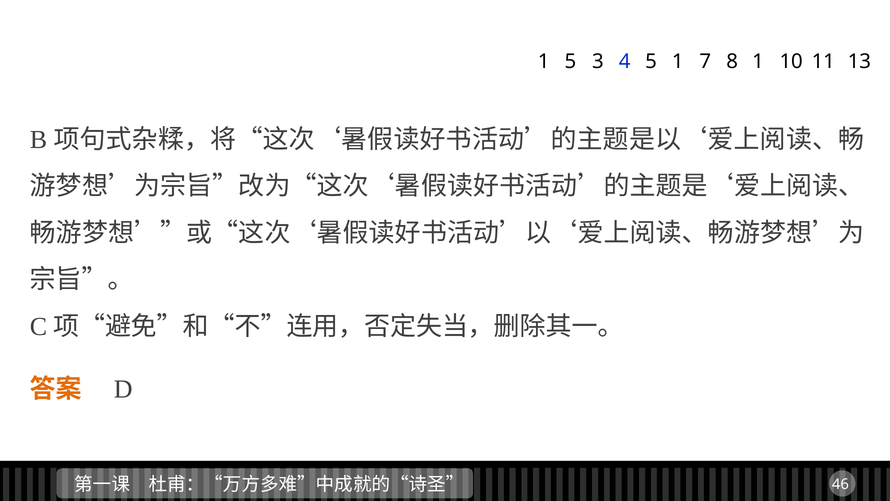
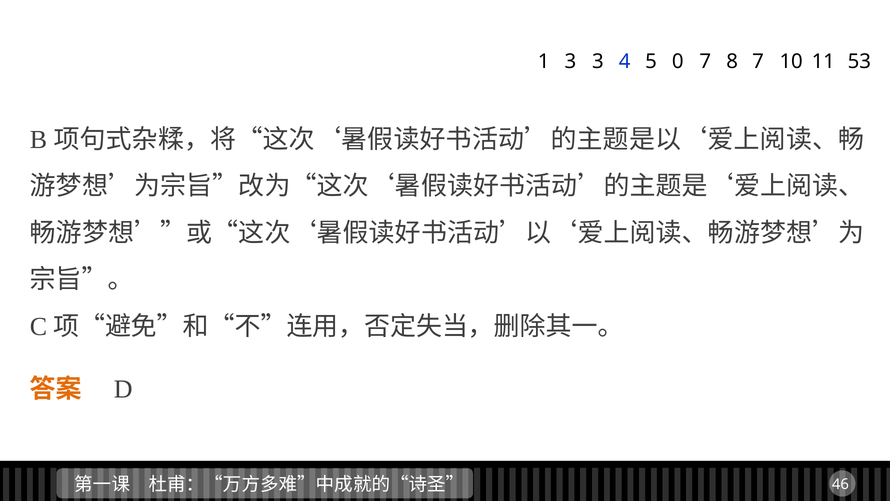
1 5: 5 -> 3 (570, 62)
5 1: 1 -> 0 (678, 62)
8 1: 1 -> 7 (758, 62)
13: 13 -> 53 (859, 62)
